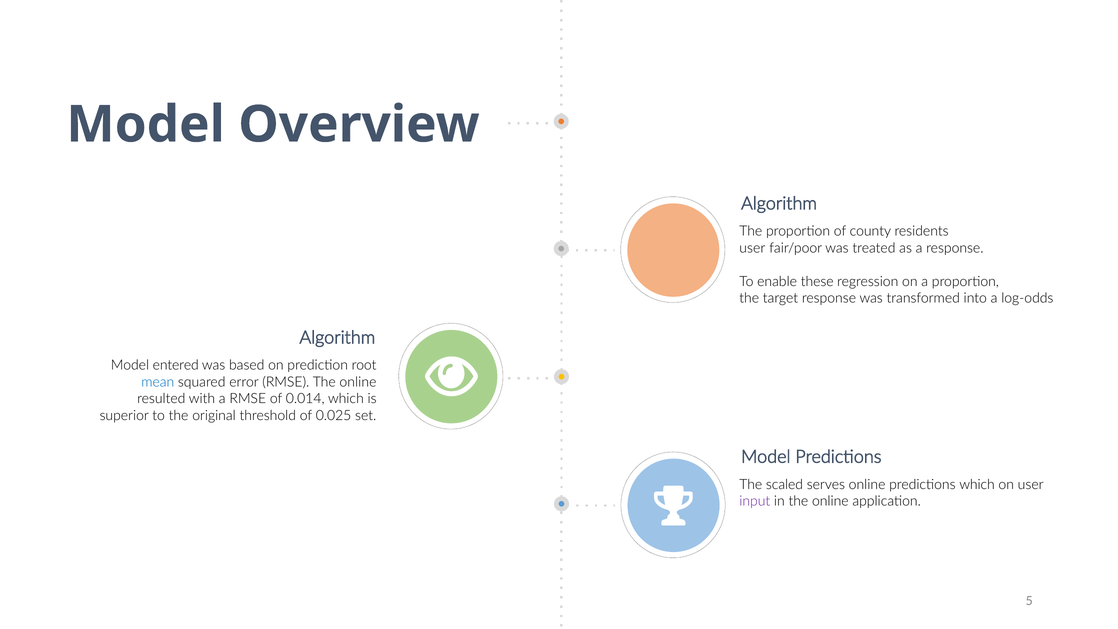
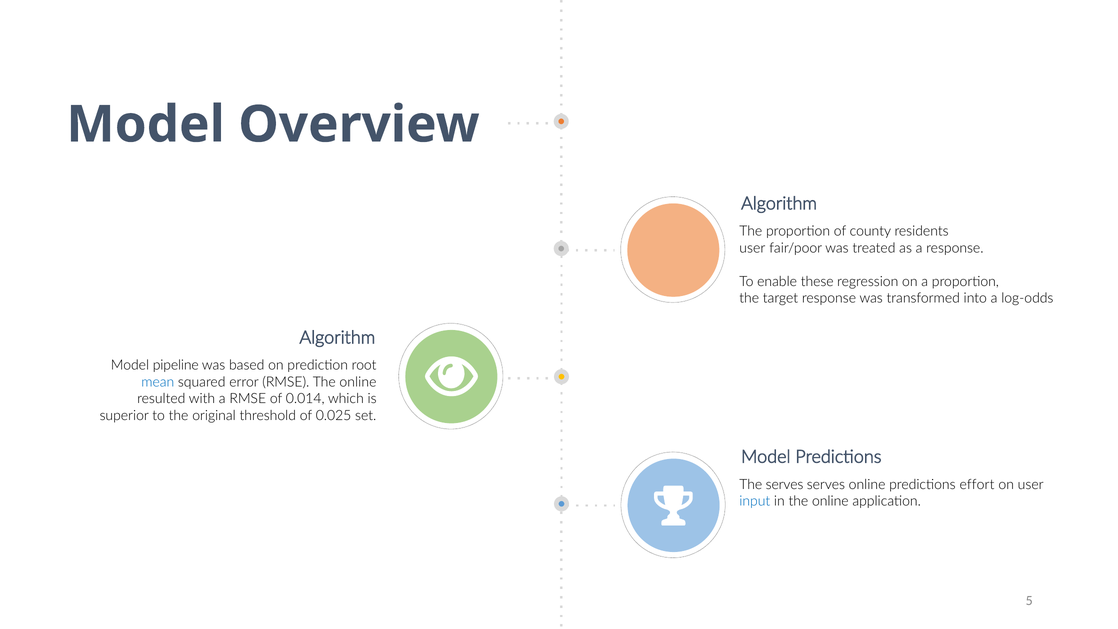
entered: entered -> pipeline (176, 365)
The scaled: scaled -> serves (785, 484)
predictions which: which -> effort (977, 484)
input colour: purple -> blue (755, 501)
